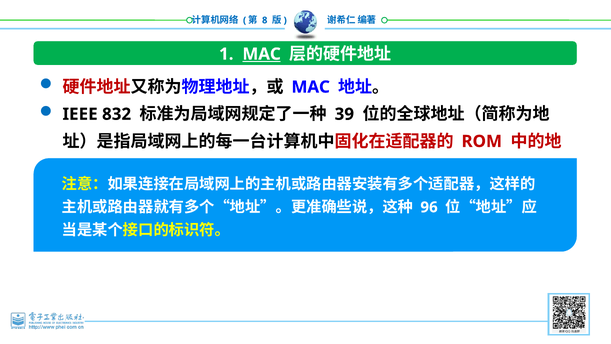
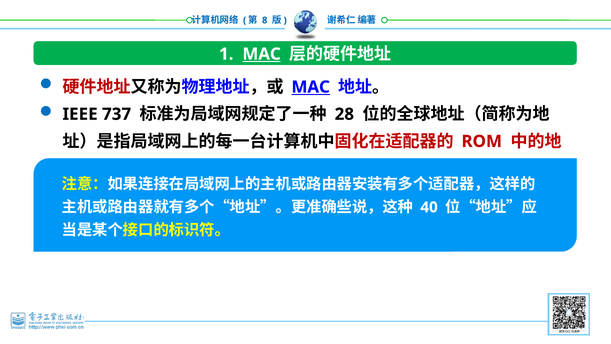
MAC underline: none -> present (311, 87)
832: 832 -> 737 (117, 114)
39: 39 -> 28 (344, 114)
96: 96 -> 40 (429, 207)
